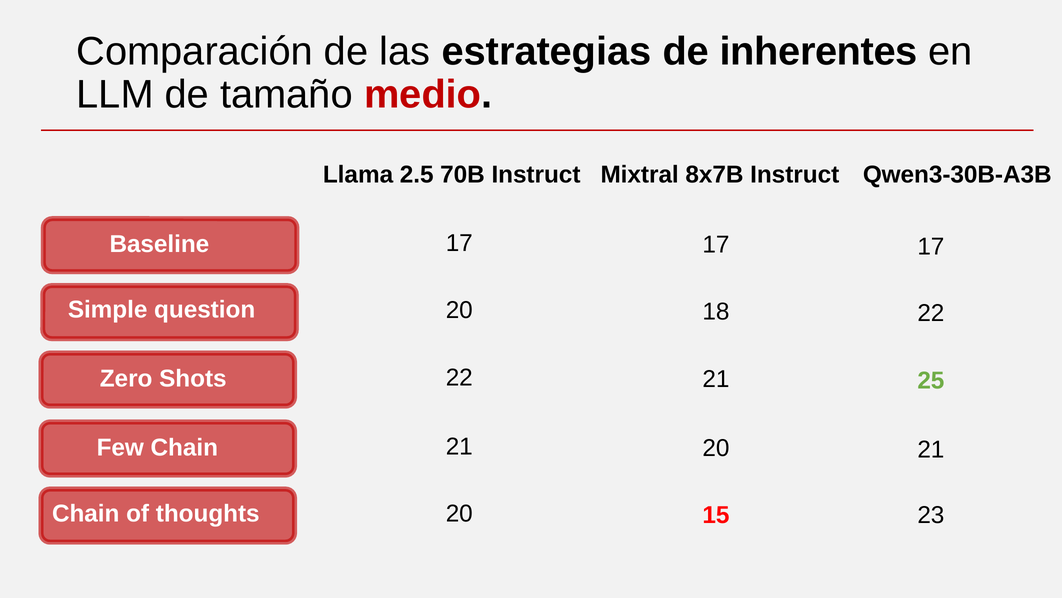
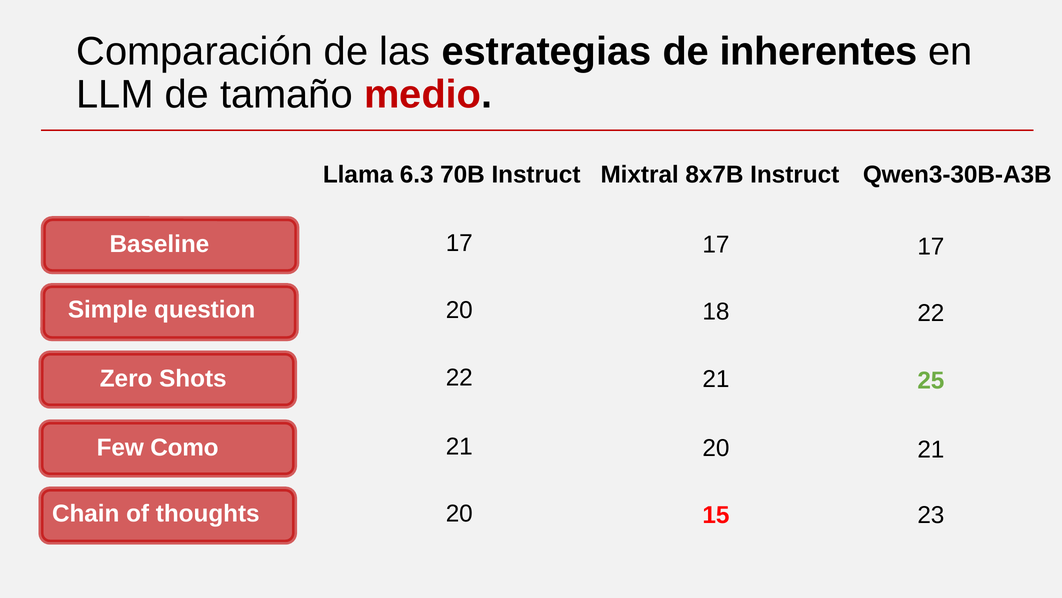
2.5: 2.5 -> 6.3 (417, 174)
Few Chain: Chain -> Como (184, 447)
